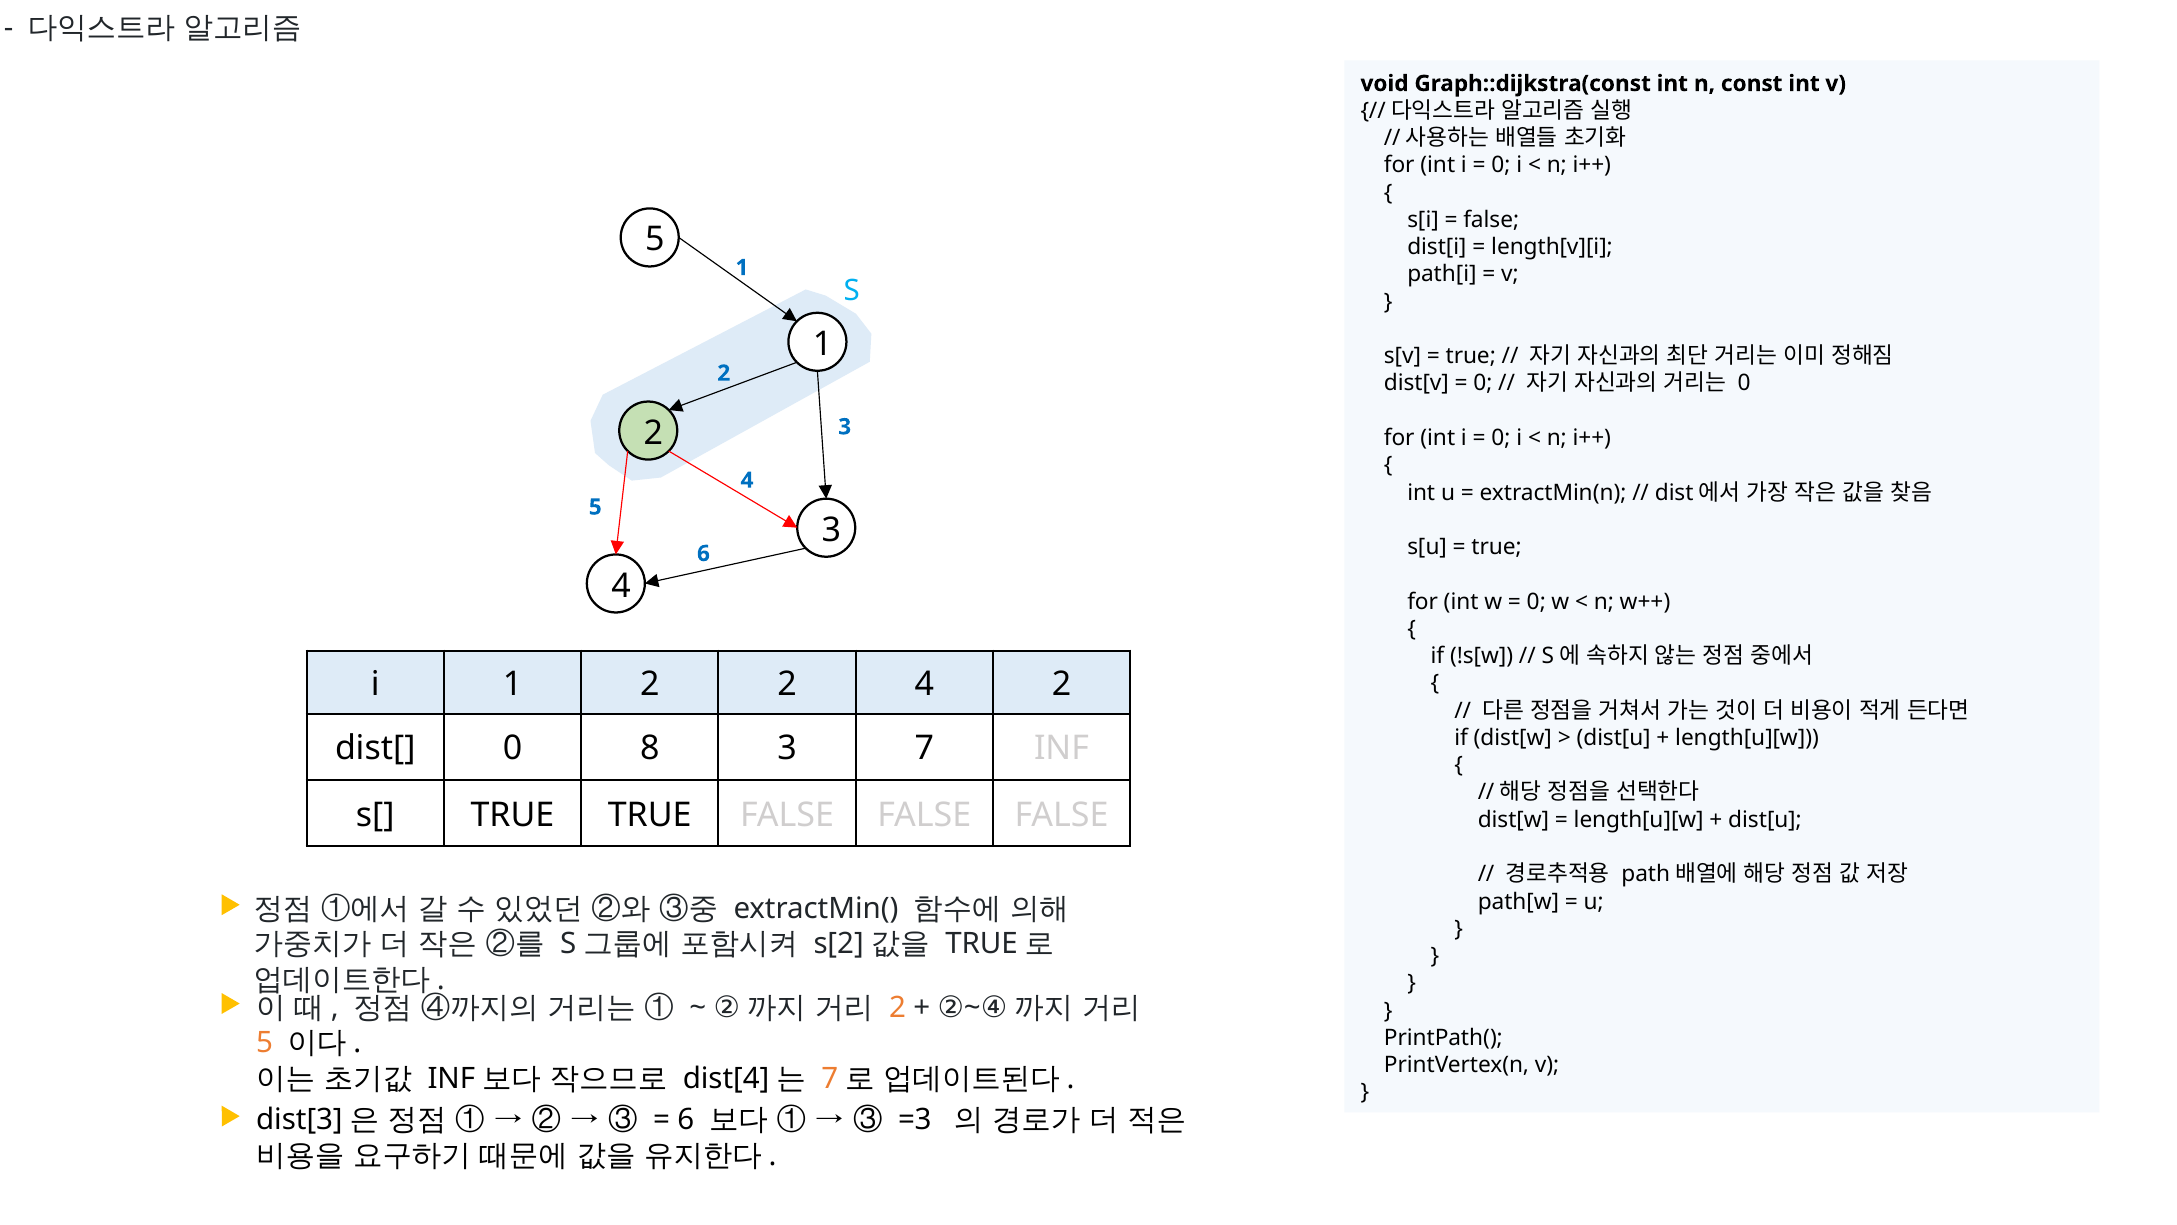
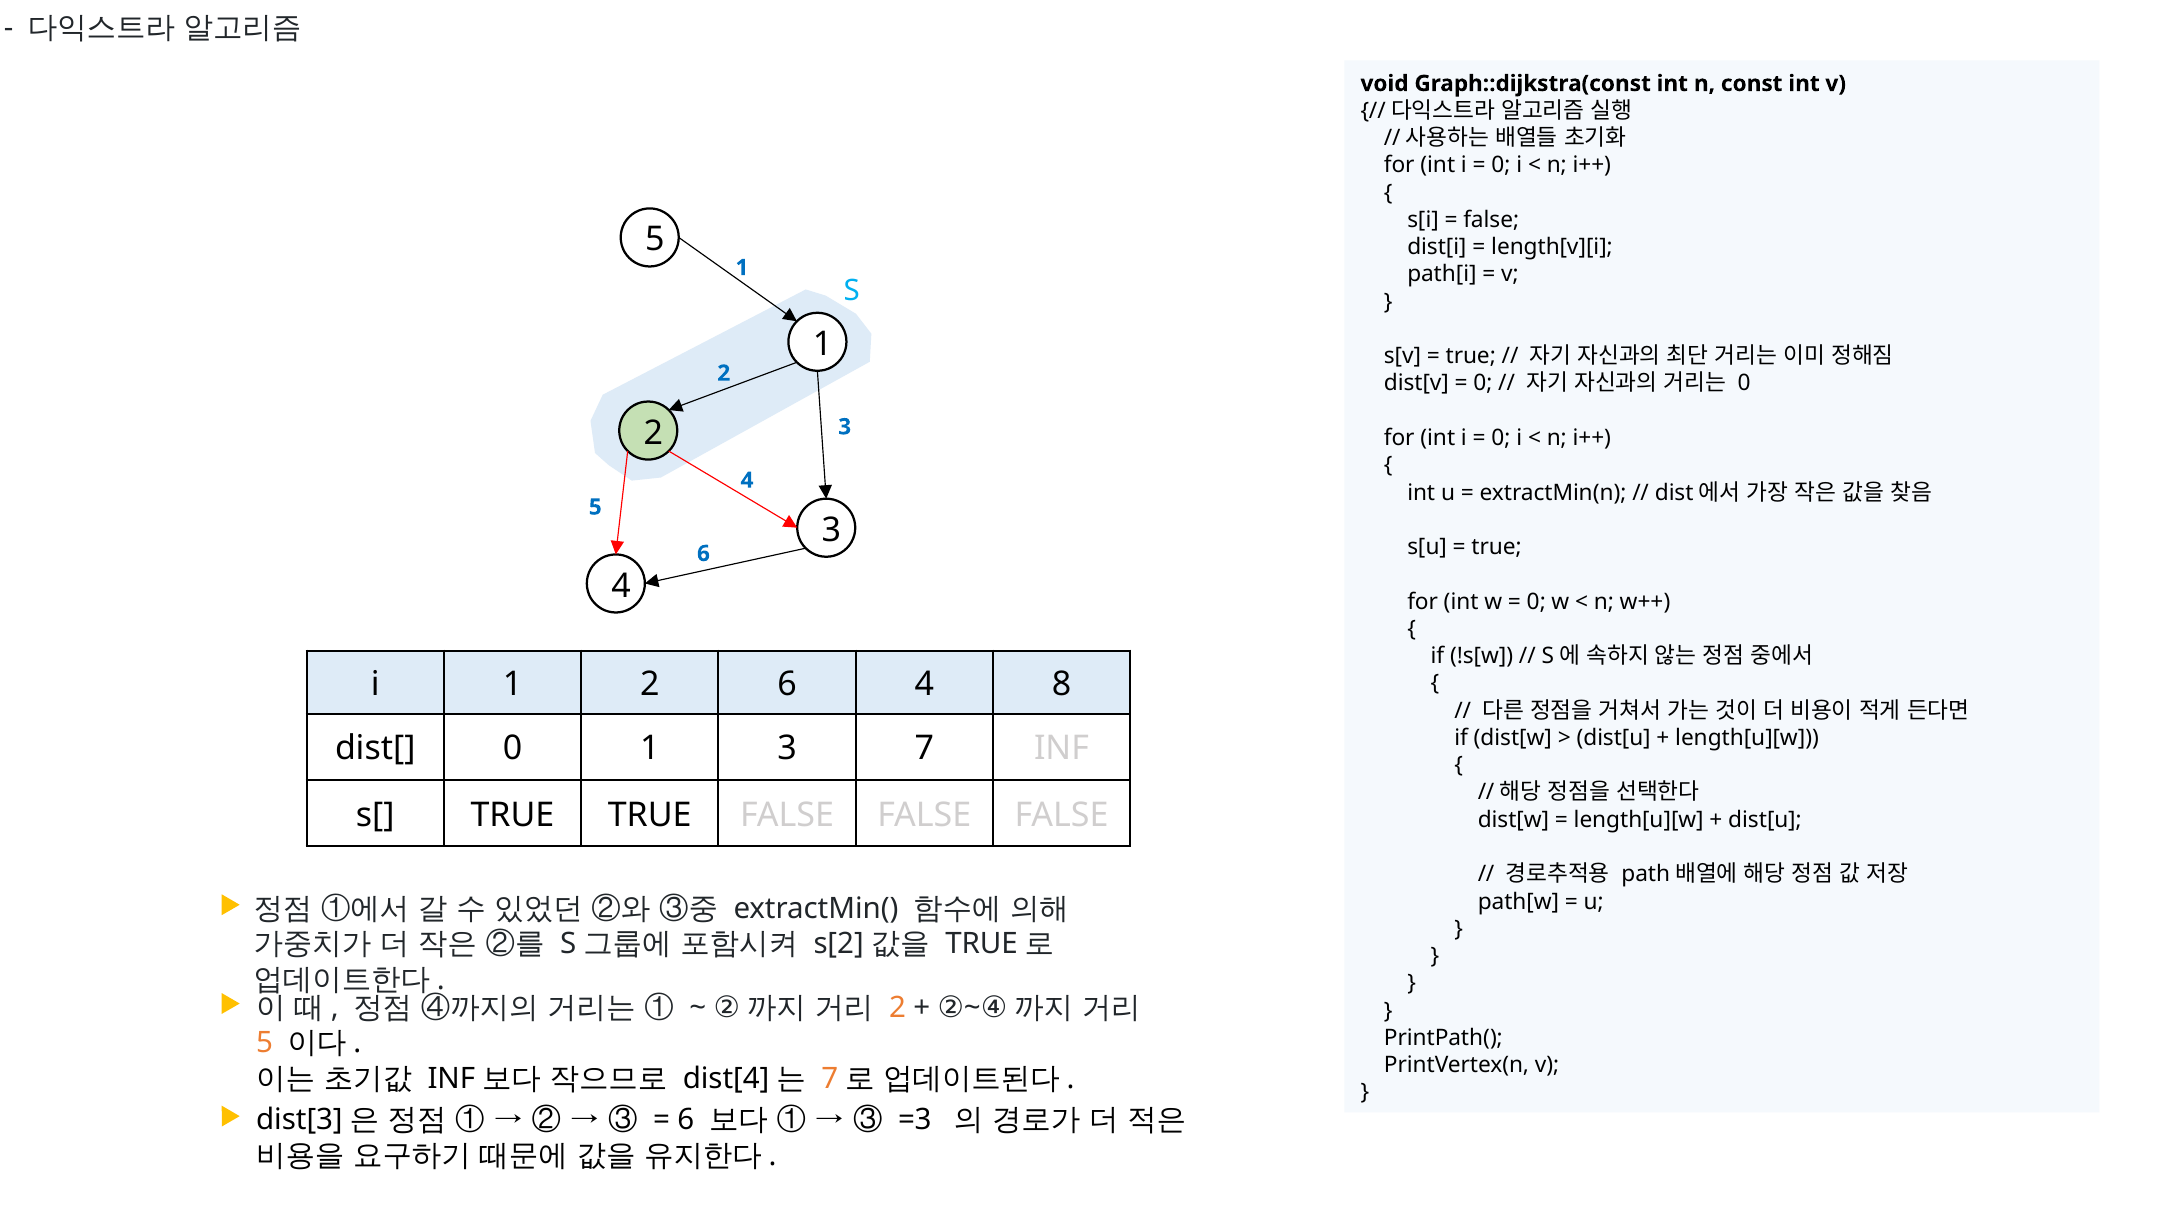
2 2: 2 -> 6 (787, 684)
4 2: 2 -> 8 (1062, 684)
0 8: 8 -> 1 (650, 748)
